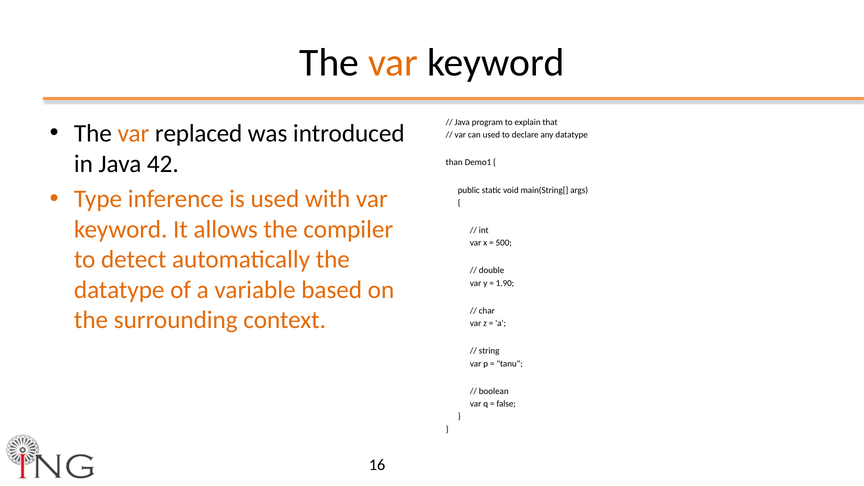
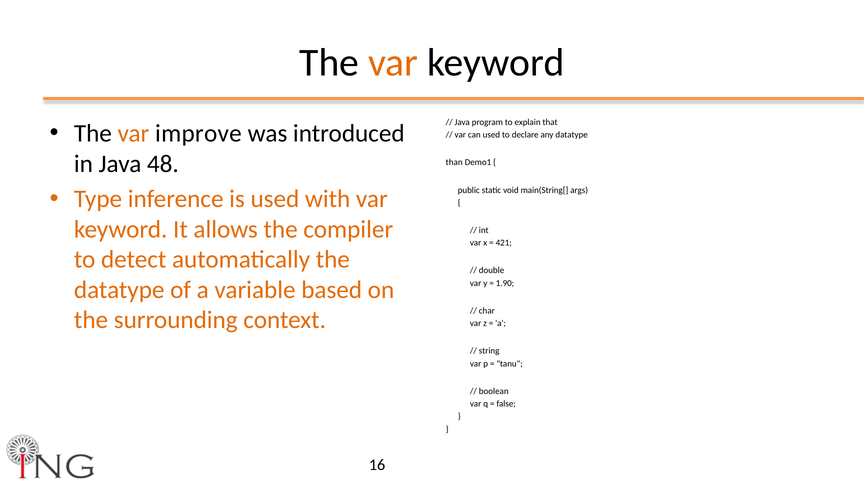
replaced: replaced -> improve (198, 134)
42: 42 -> 48 (163, 164)
500: 500 -> 421 (504, 243)
